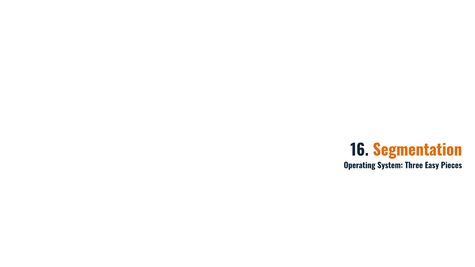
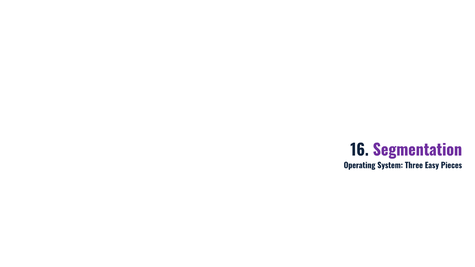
Segmentation colour: orange -> purple (417, 150)
